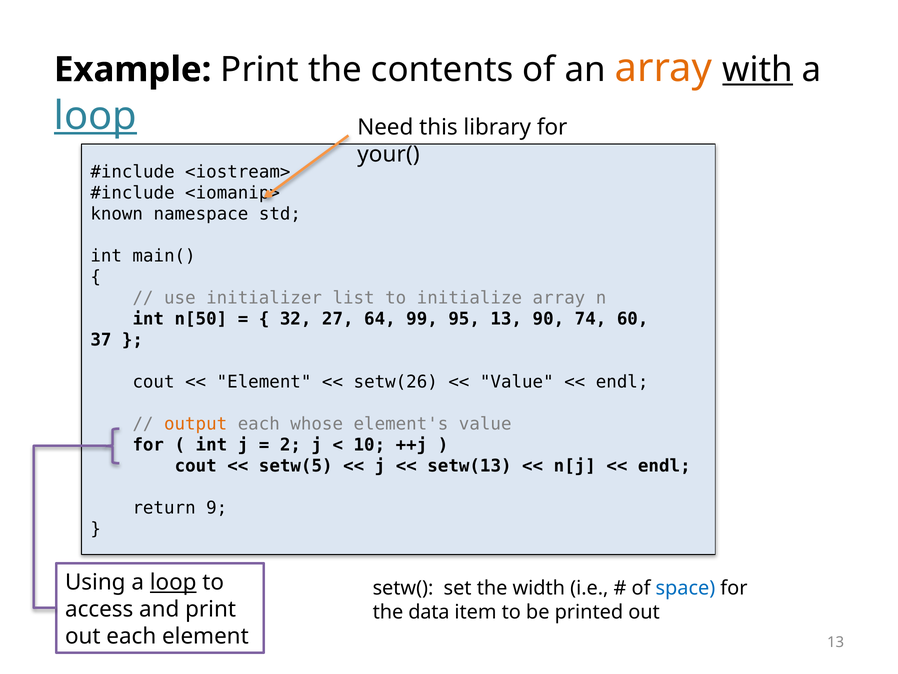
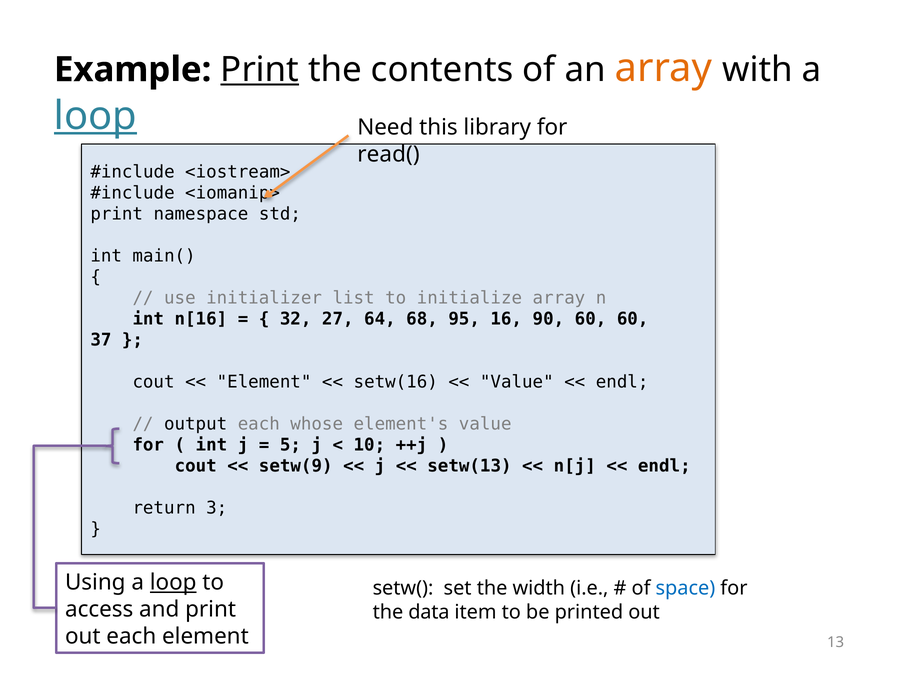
Print underline: none -> present (260, 70)
with underline: present -> none (758, 70)
your(: your( -> read( (388, 154)
known: known -> print (117, 214)
n[50: n[50 -> n[16 (201, 319)
99: 99 -> 68 (422, 319)
95 13: 13 -> 16 (506, 319)
90 74: 74 -> 60 (591, 319)
setw(26: setw(26 -> setw(16 (396, 382)
output colour: orange -> black (196, 424)
2: 2 -> 5 (290, 445)
setw(5: setw(5 -> setw(9 (296, 466)
9: 9 -> 3 (217, 507)
